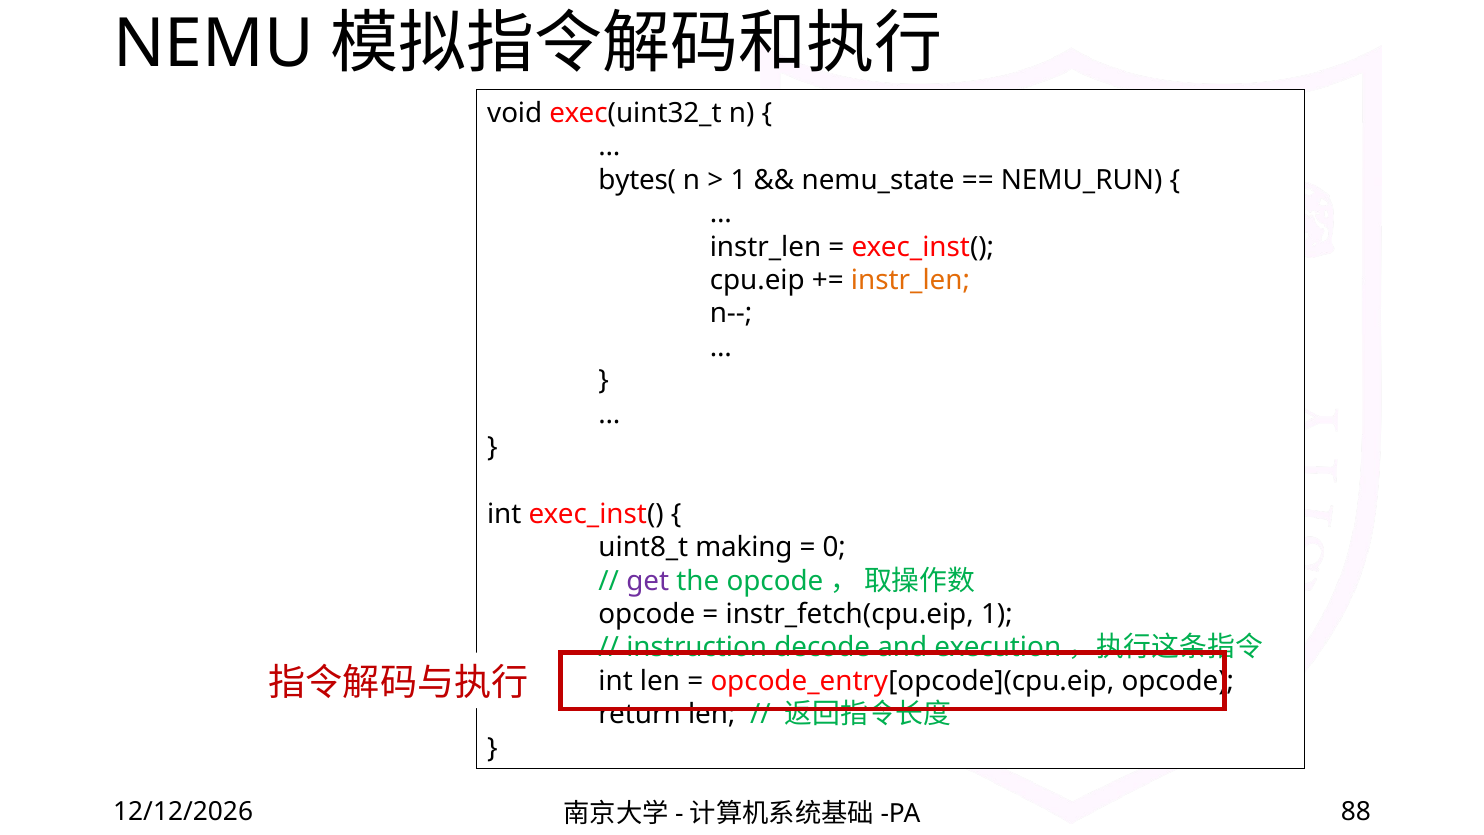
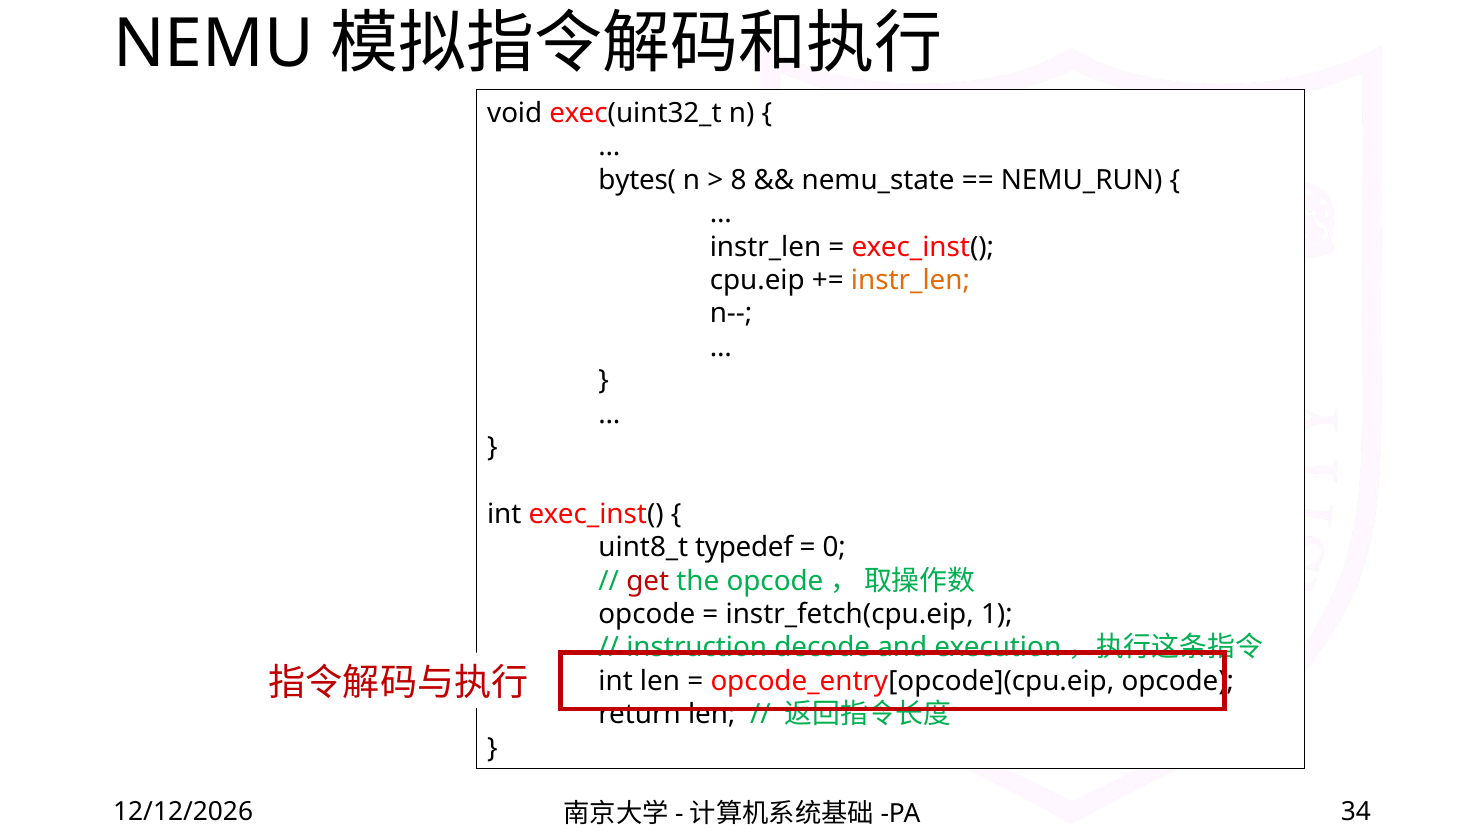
1: 1 -> 8 (739, 180)
making: making -> typedef (744, 547)
get colour: purple -> red (648, 581)
88: 88 -> 34 (1356, 812)
